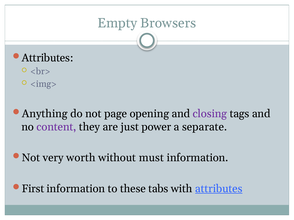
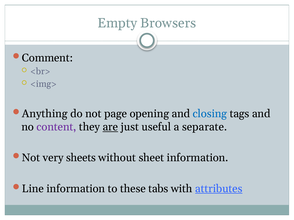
Attributes: Attributes -> Comment (47, 58)
closing colour: purple -> blue (210, 114)
are underline: none -> present (110, 127)
power: power -> useful (156, 127)
worth: worth -> sheets (81, 158)
must: must -> sheet (151, 158)
First: First -> Line (33, 189)
